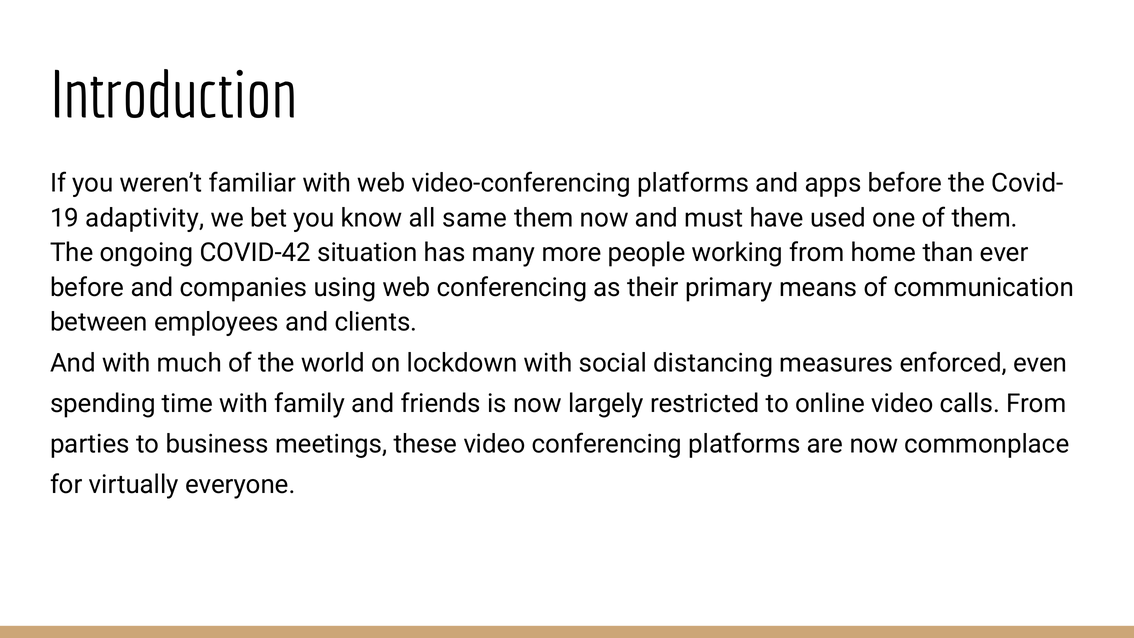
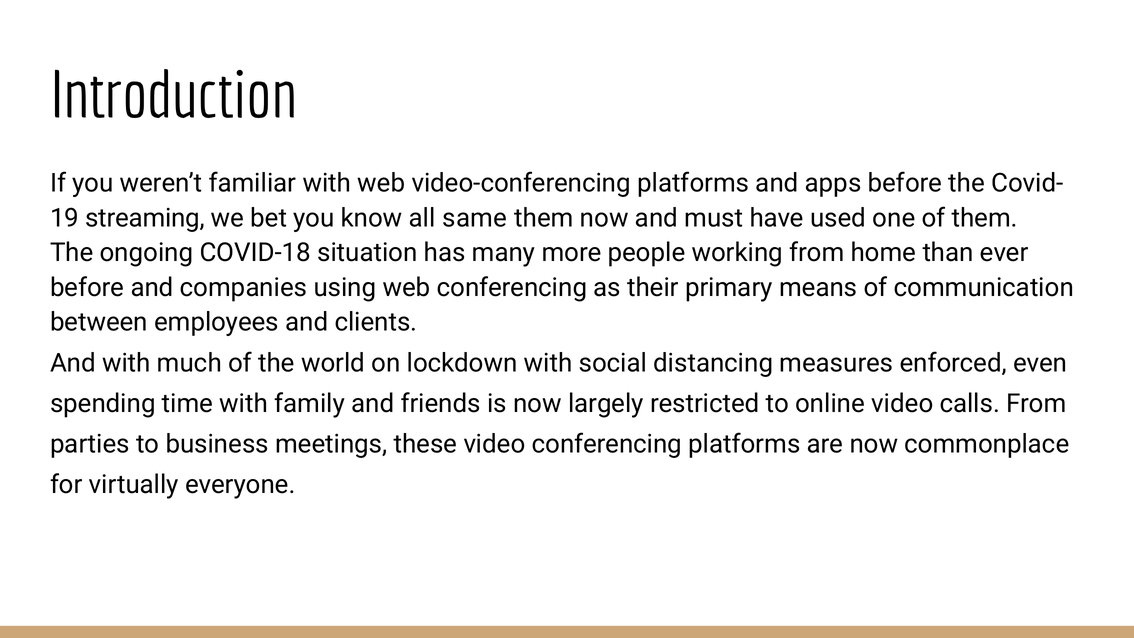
adaptivity: adaptivity -> streaming (145, 218)
COVID-42: COVID-42 -> COVID-18 (255, 253)
